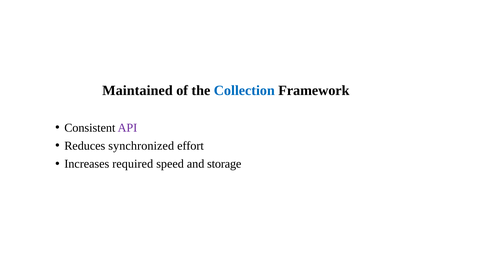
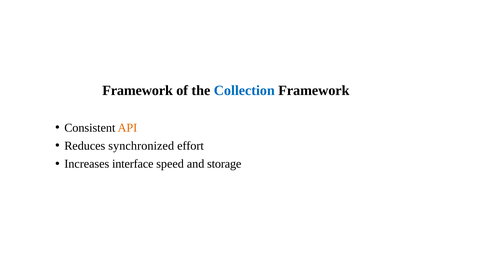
Maintained: Maintained -> Framework (138, 90)
API colour: purple -> orange (127, 128)
required: required -> interface (133, 164)
